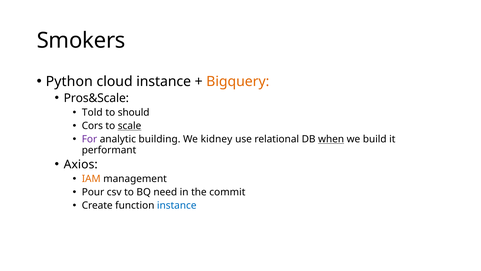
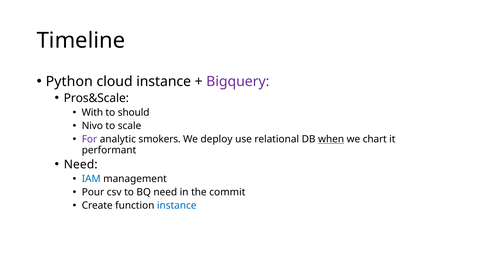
Smokers: Smokers -> Timeline (81, 40)
Bigquery colour: orange -> purple (238, 81)
Told: Told -> With (92, 112)
Cors: Cors -> Nivo (92, 126)
scale underline: present -> none (130, 126)
building: building -> smokers (160, 139)
kidney: kidney -> deploy (217, 139)
build: build -> chart (375, 139)
Axios: Axios -> Need (81, 164)
IAM colour: orange -> blue (91, 179)
